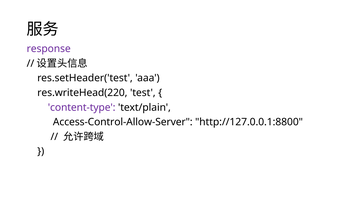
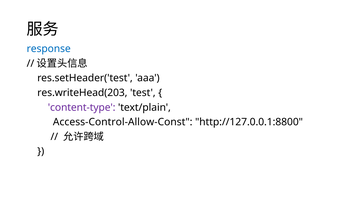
response colour: purple -> blue (49, 49)
res.writeHead(220: res.writeHead(220 -> res.writeHead(203 (82, 93)
Access-Control-Allow-Server: Access-Control-Allow-Server -> Access-Control-Allow-Const (123, 122)
